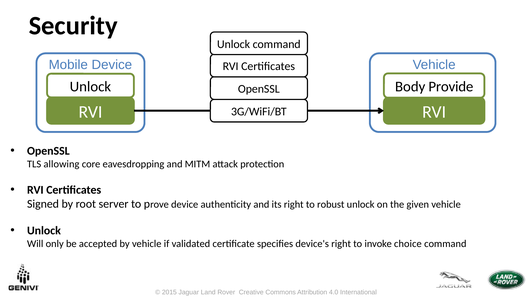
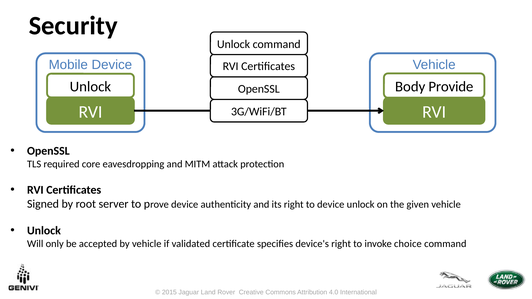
allowing: allowing -> required (62, 164)
to robust: robust -> device (331, 205)
